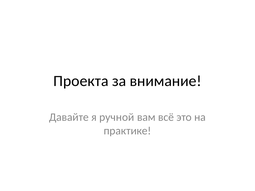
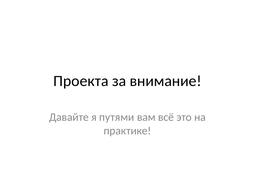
ручной: ручной -> путями (117, 117)
